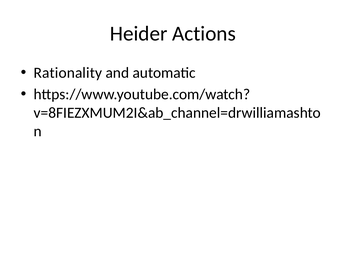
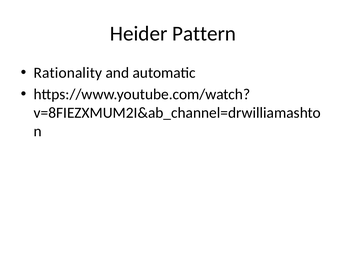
Actions: Actions -> Pattern (204, 33)
